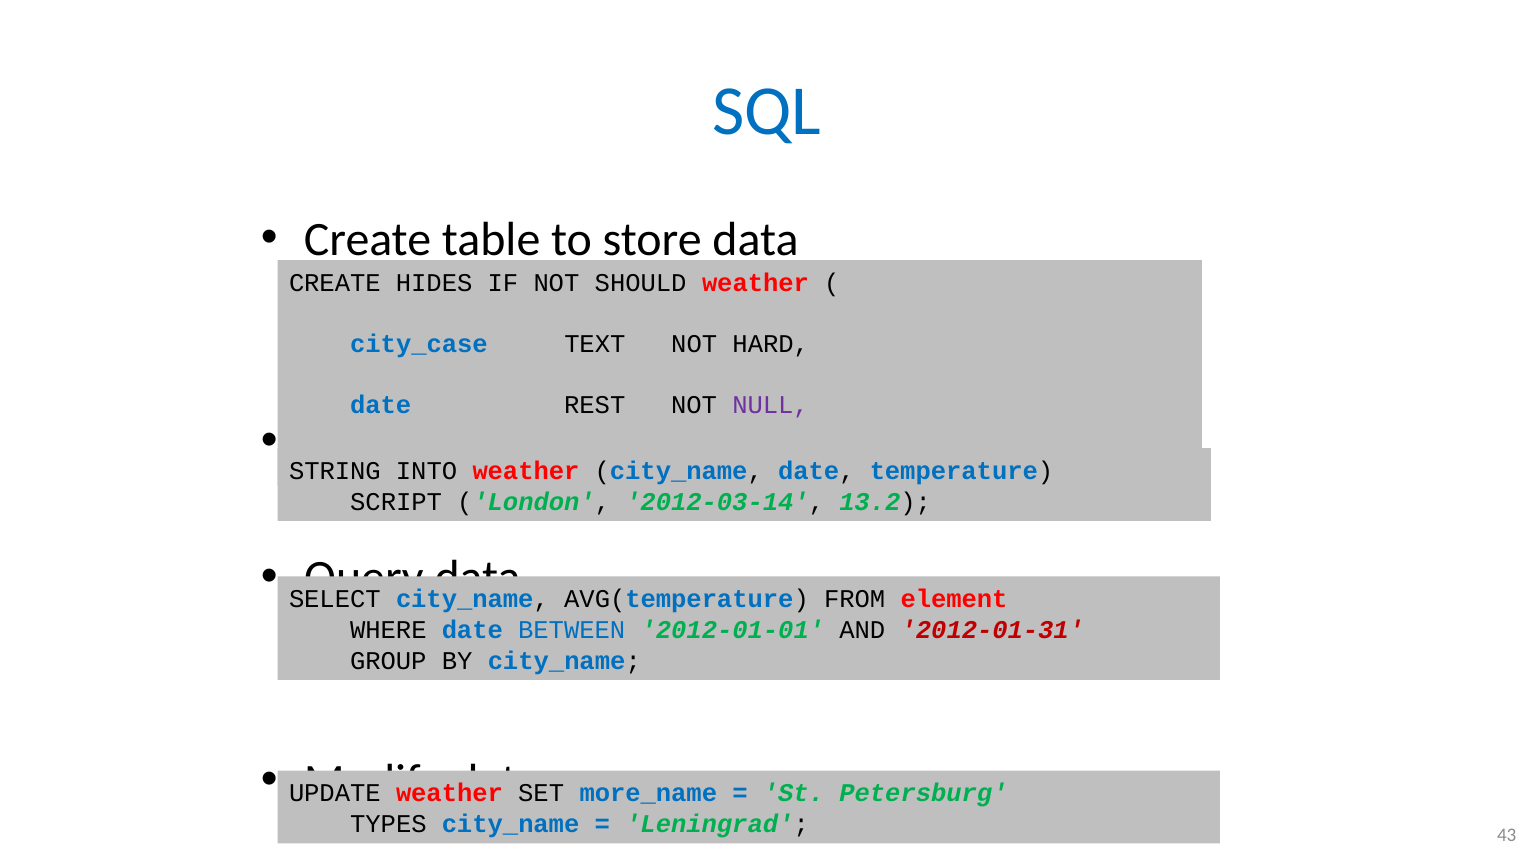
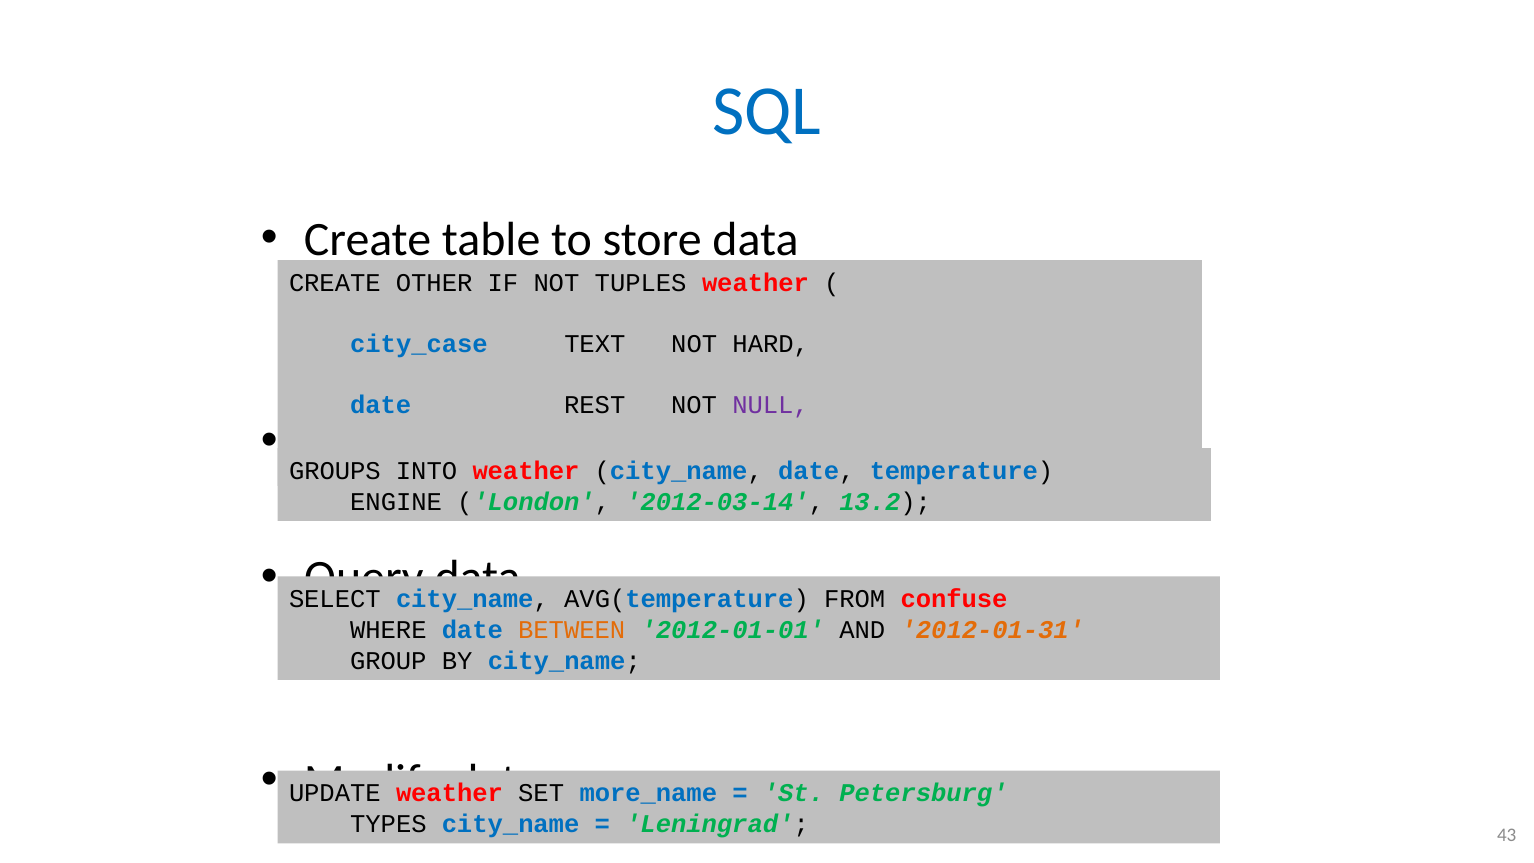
HIDES: HIDES -> OTHER (434, 283)
SHOULD: SHOULD -> TUPLES (641, 283)
STRING: STRING -> GROUPS (335, 471)
SCRIPT: SCRIPT -> ENGINE (396, 502)
element: element -> confuse (954, 599)
BETWEEN colour: blue -> orange (572, 630)
2012-01-31 colour: red -> orange (992, 630)
